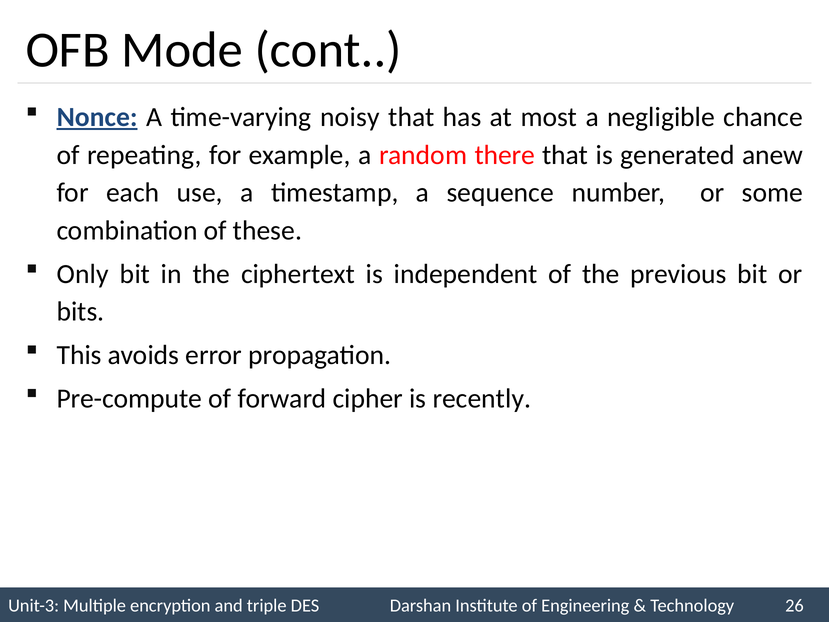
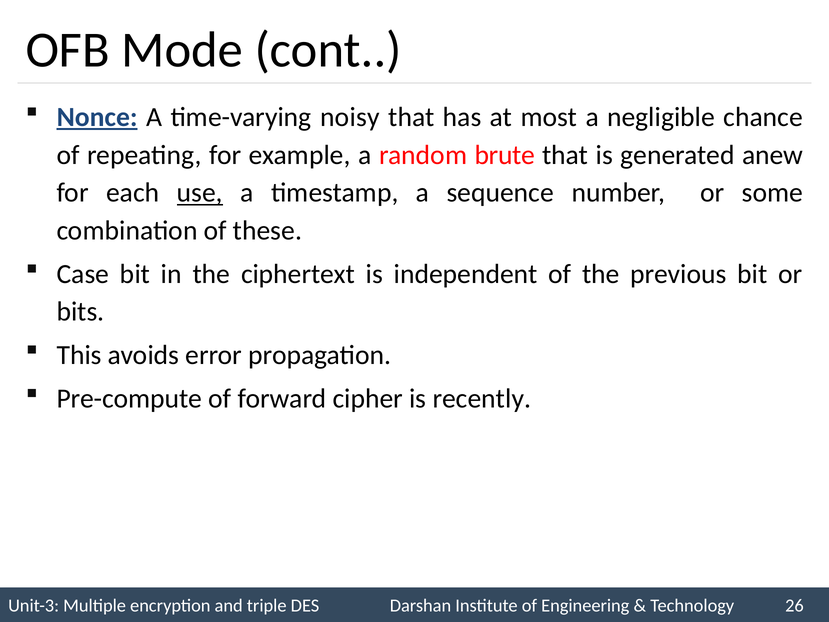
there: there -> brute (505, 155)
use underline: none -> present (200, 193)
Only: Only -> Case (83, 274)
